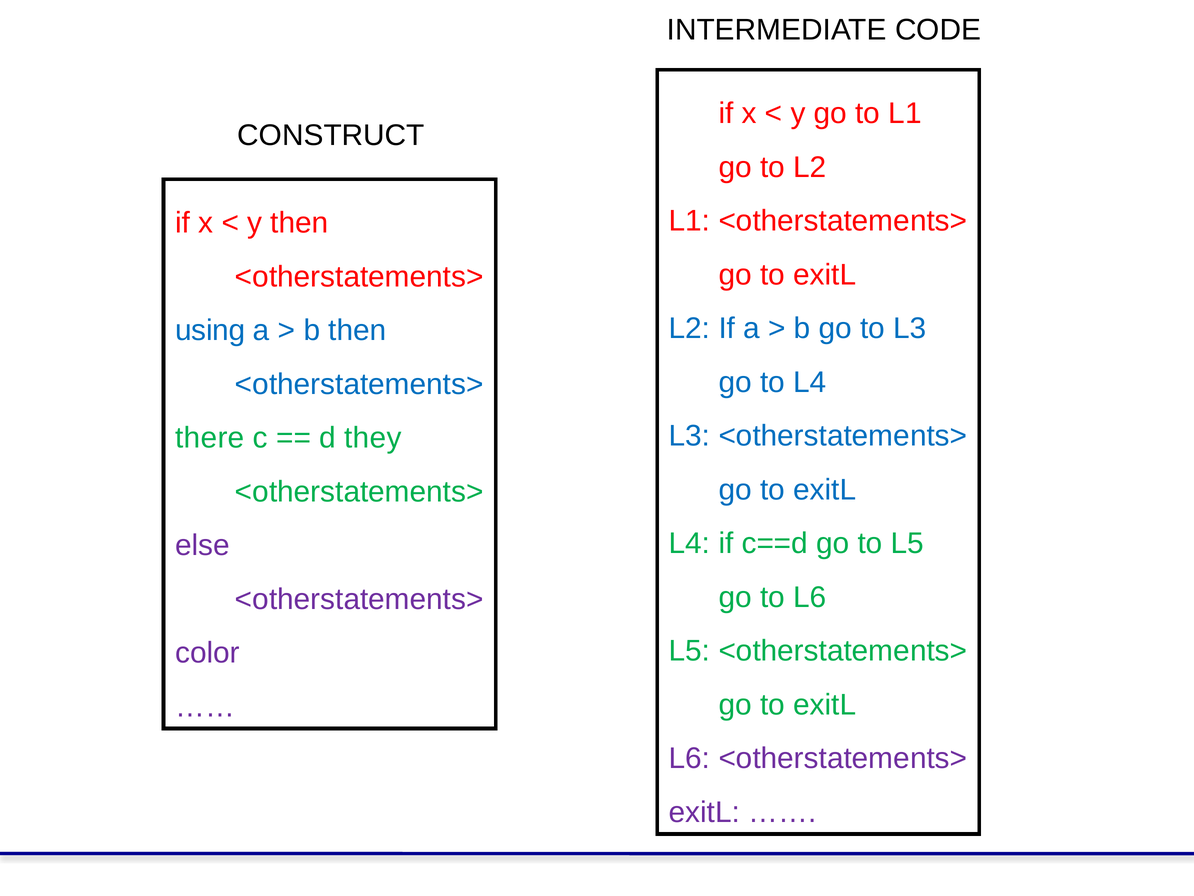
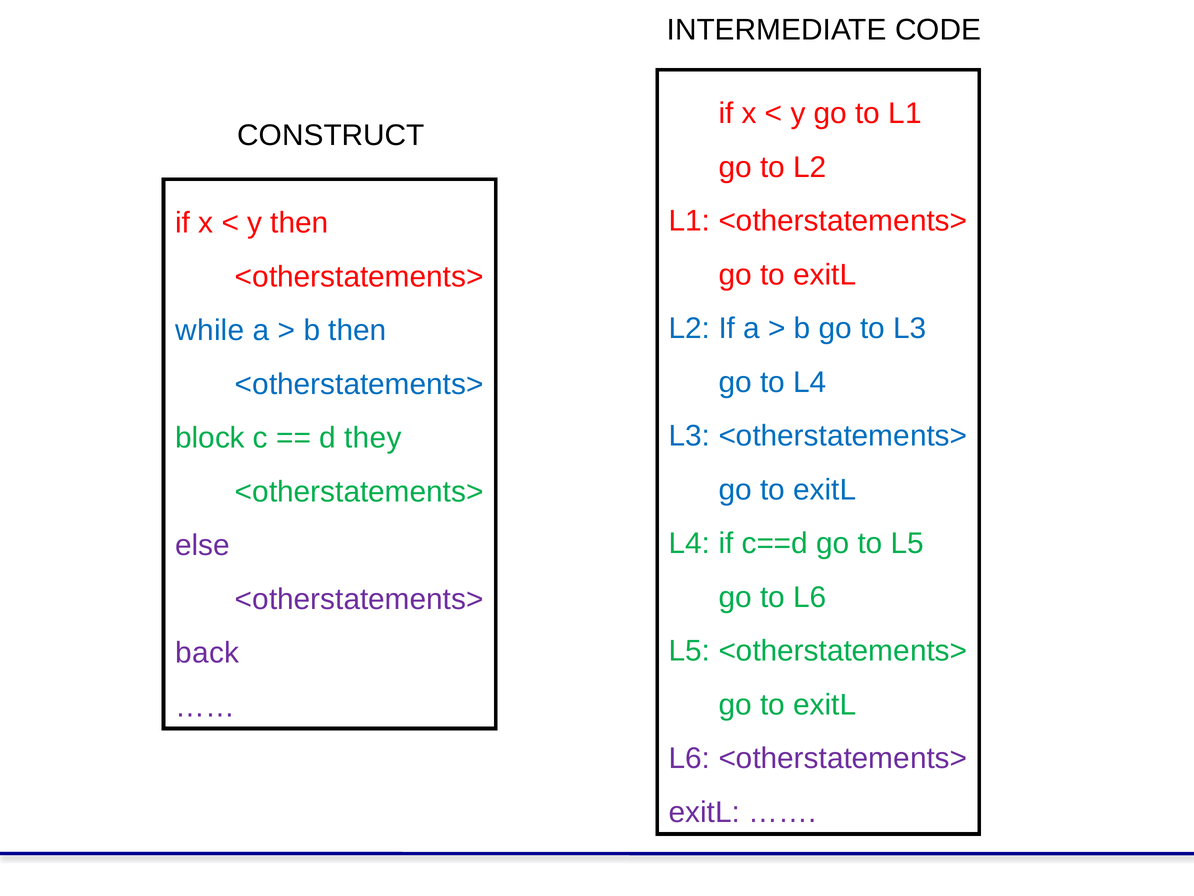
using: using -> while (210, 330)
there: there -> block (210, 438)
color: color -> back (207, 653)
